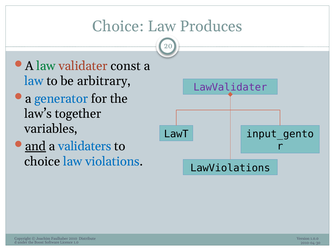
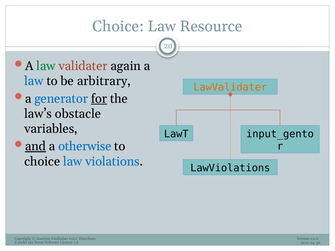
Produces: Produces -> Resource (211, 26)
const: const -> again (126, 66)
LawValidater colour: purple -> orange (230, 87)
for underline: none -> present (99, 99)
together: together -> obstacle (78, 114)
validaters: validaters -> otherwise (85, 146)
